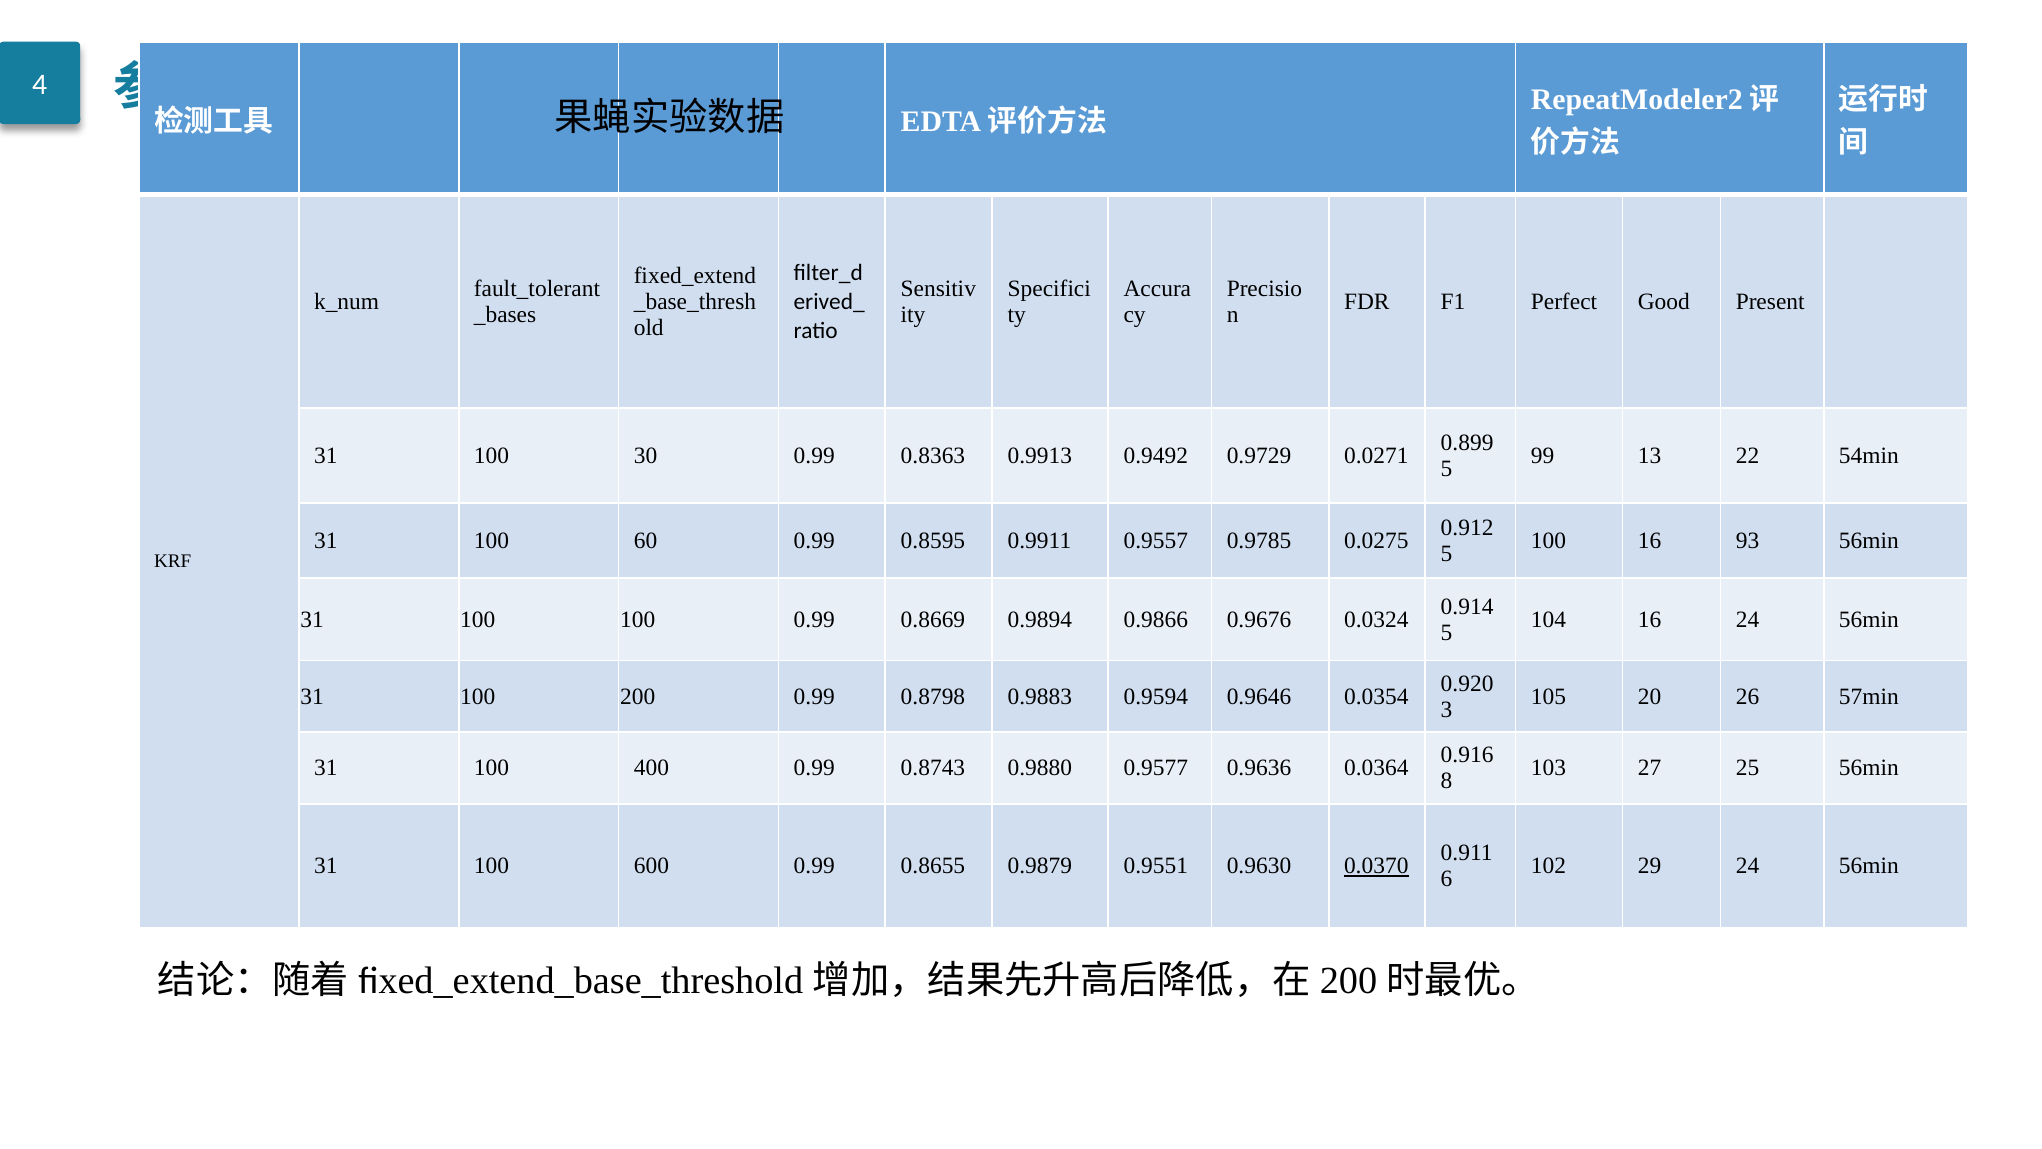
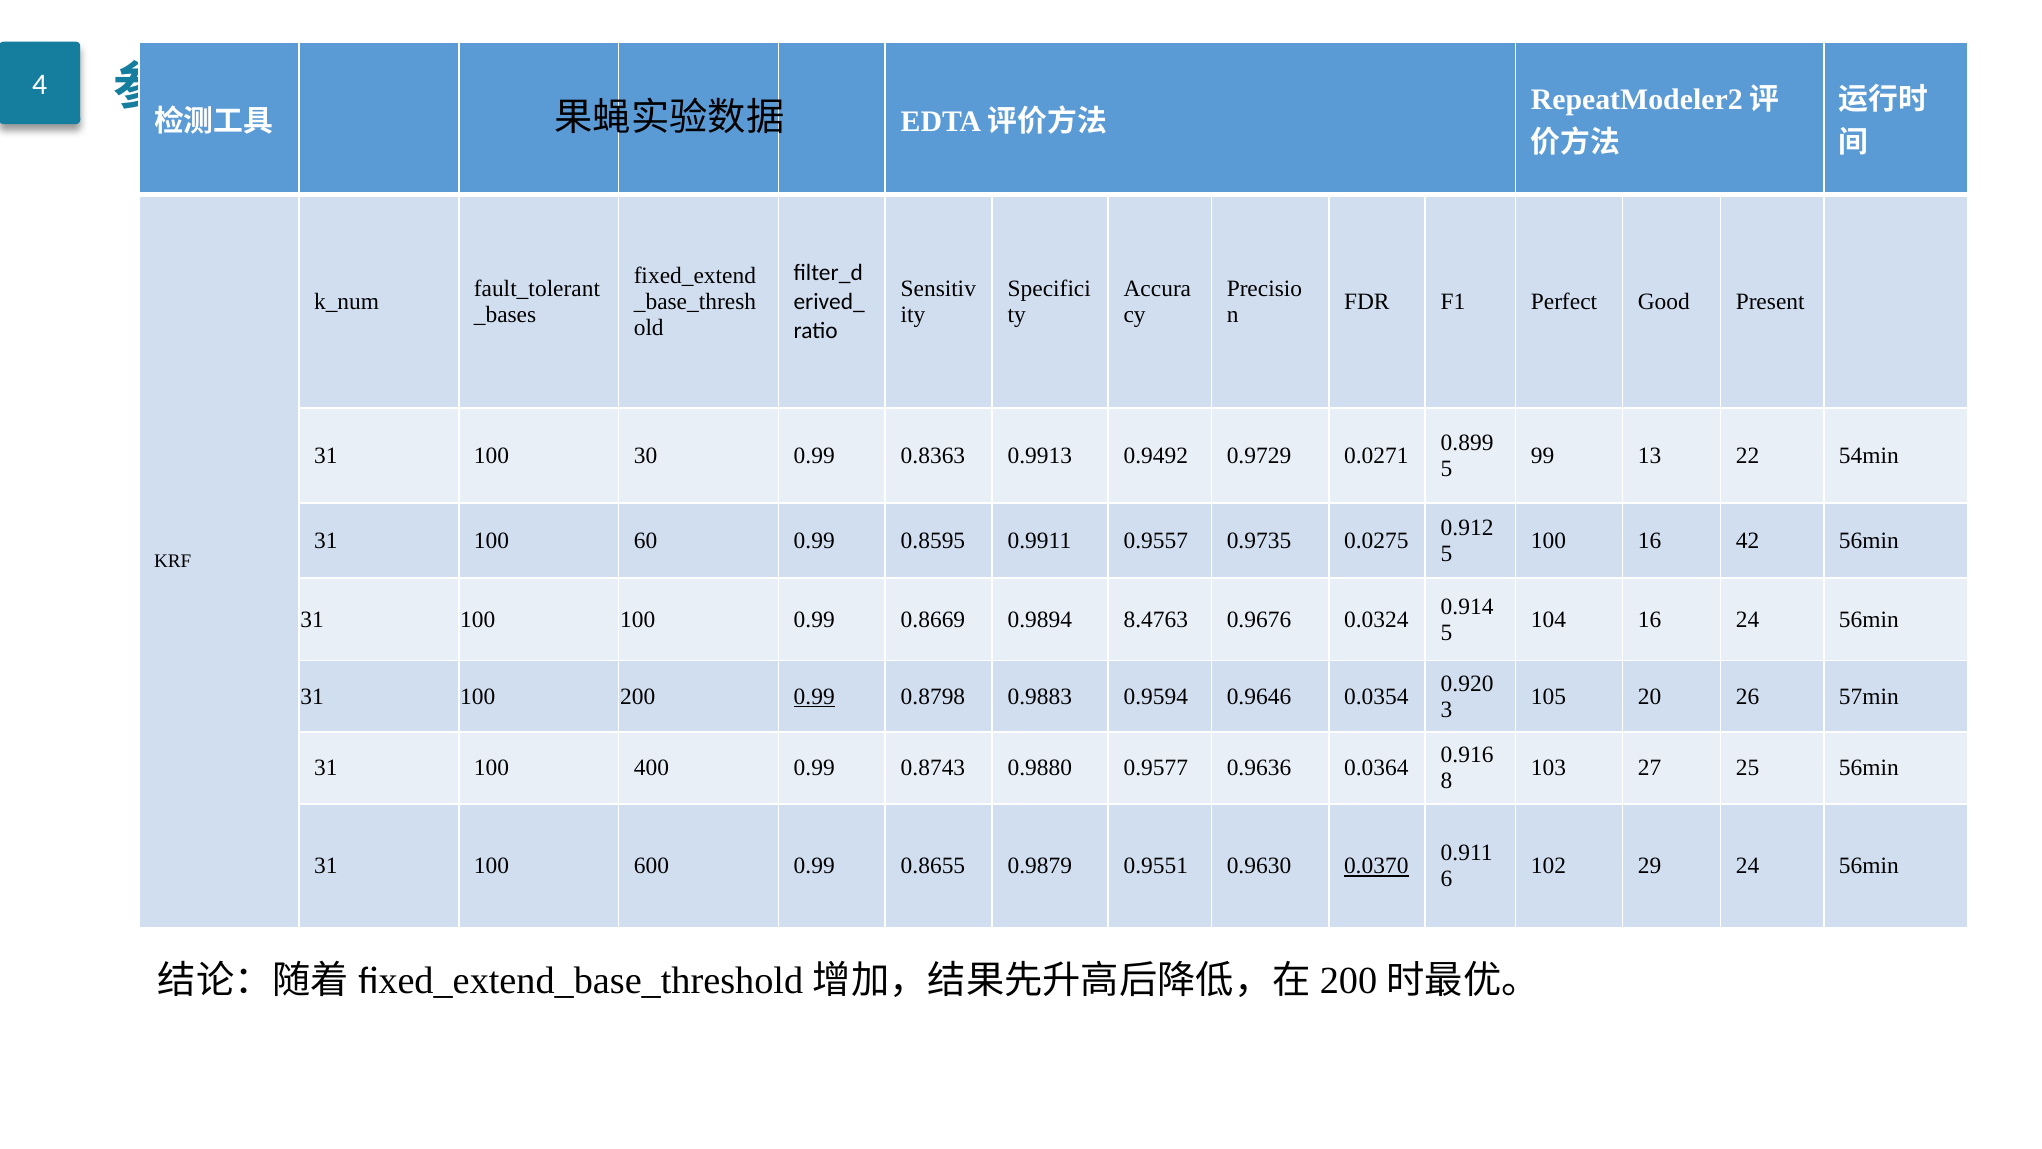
0.9785: 0.9785 -> 0.9735 (1259, 540)
93: 93 -> 42 (1748, 540)
0.9866: 0.9866 -> 8.4763 (1156, 619)
0.99 underline: none -> present (814, 696)
